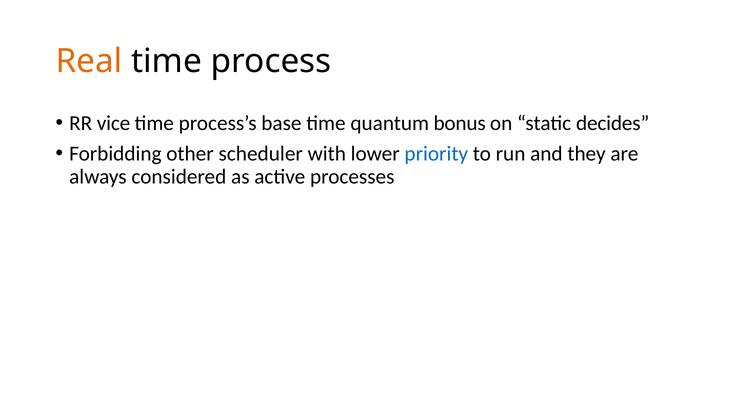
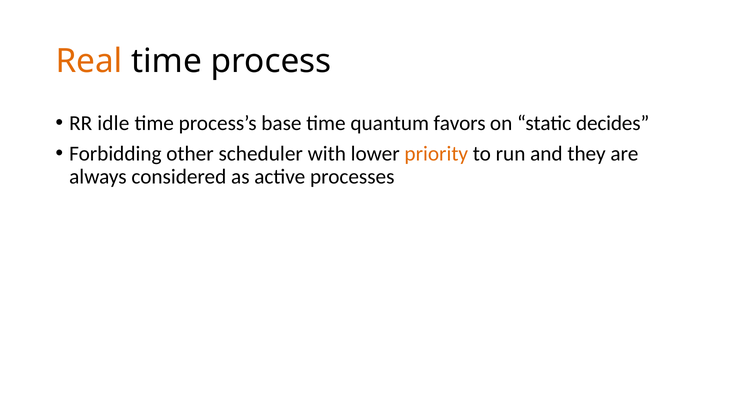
vice: vice -> idle (113, 123)
bonus: bonus -> favors (460, 123)
priority colour: blue -> orange (436, 154)
